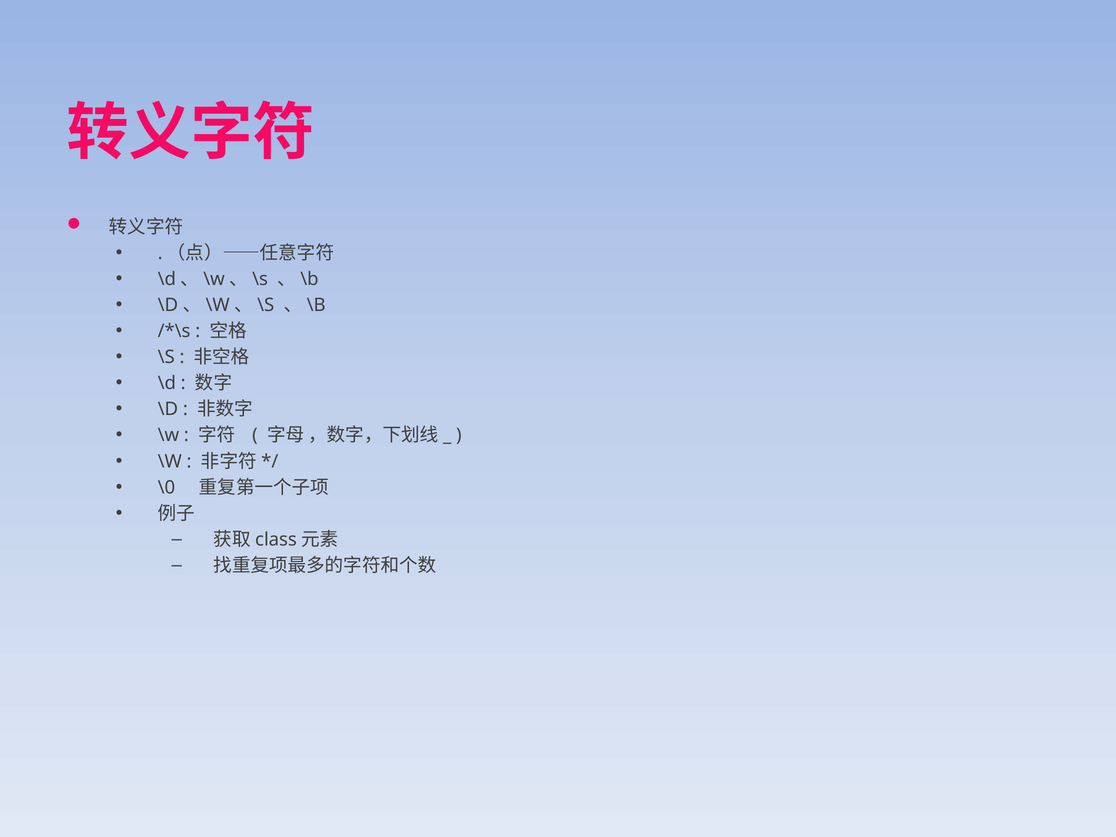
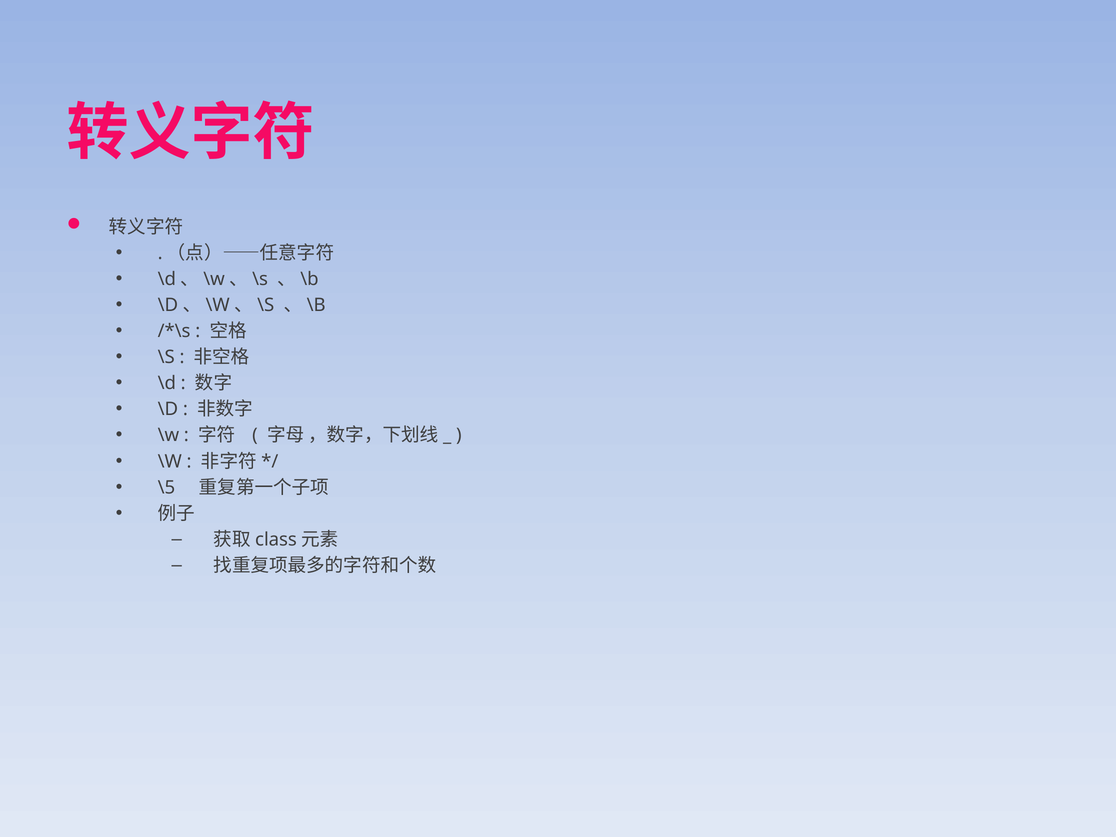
\0: \0 -> \5 (166, 487)
